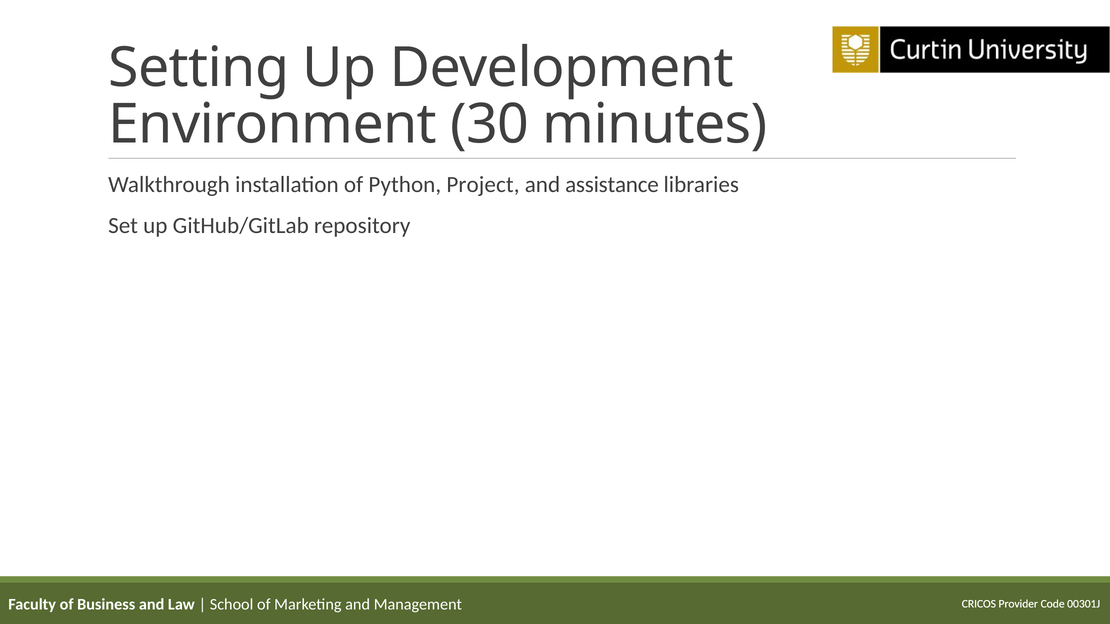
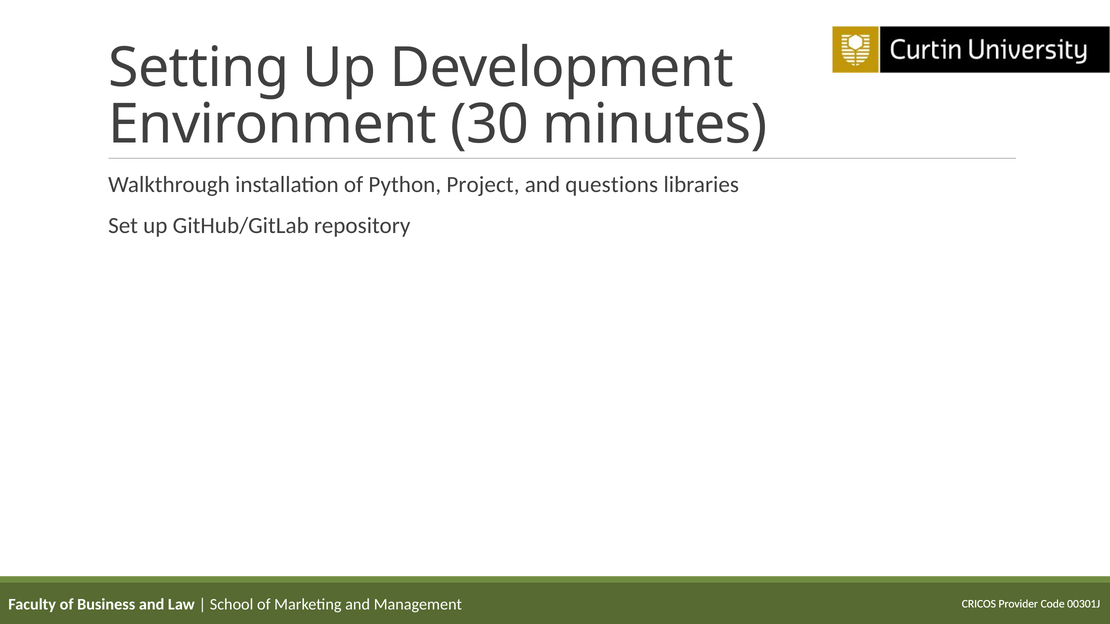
assistance: assistance -> questions (612, 185)
